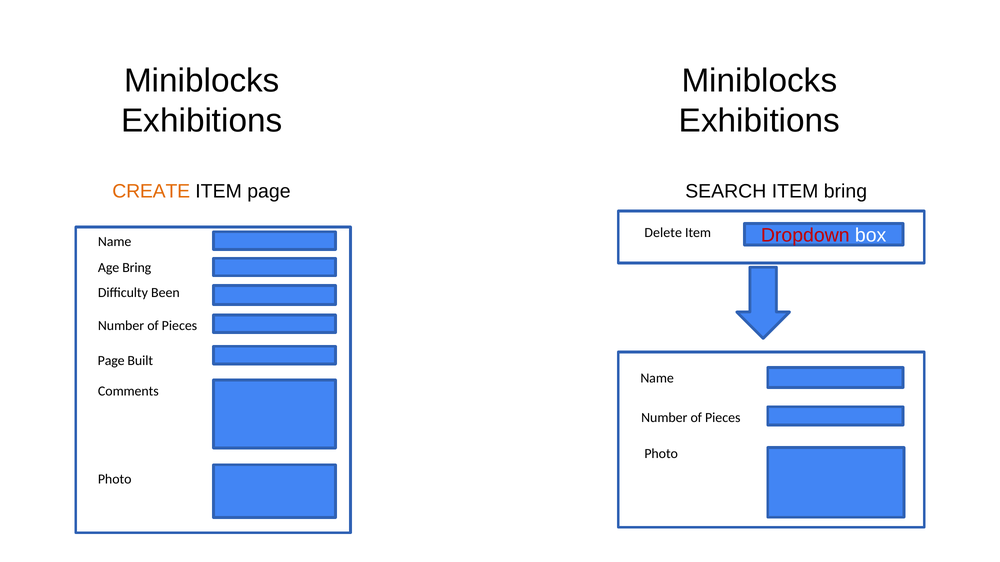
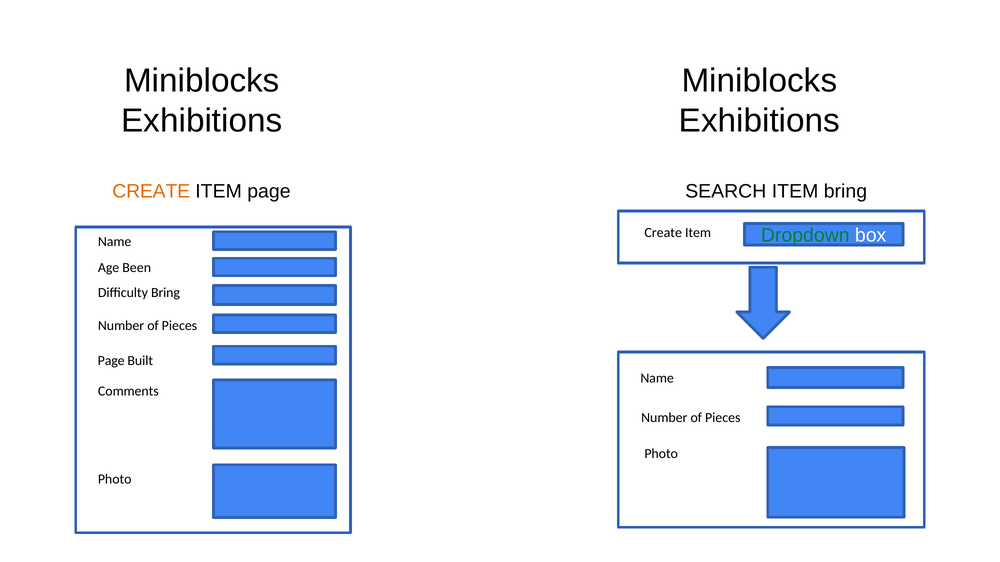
Dropdown colour: red -> green (805, 236)
Delete: Delete -> Create (663, 233)
Age Bring: Bring -> Been (137, 268)
Difficulty Been: Been -> Bring (166, 293)
